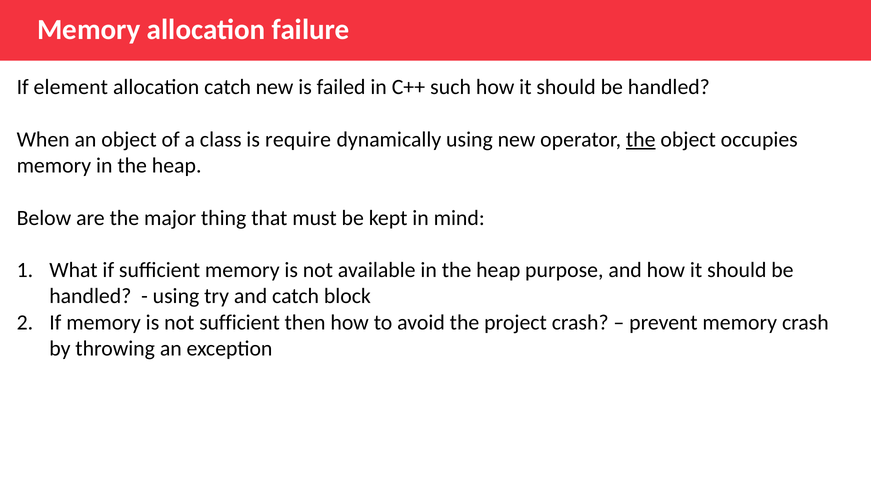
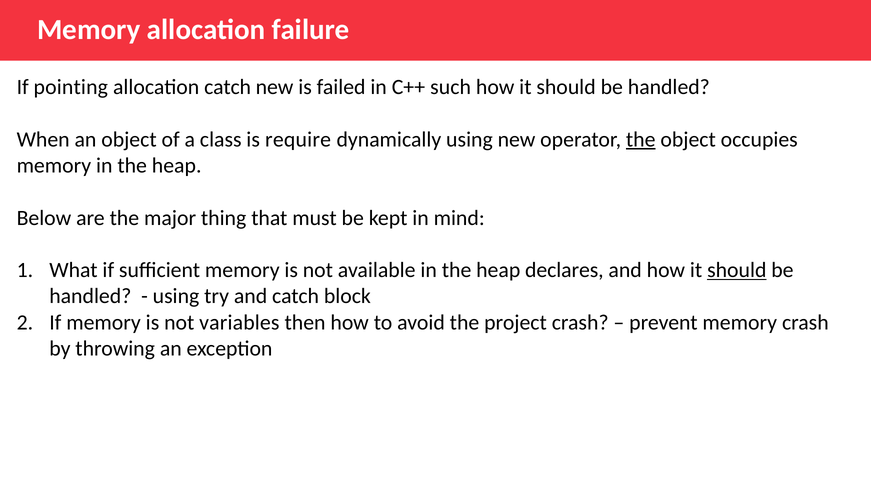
element: element -> pointing (71, 87)
purpose: purpose -> declares (564, 270)
should underline: none -> present (737, 270)
not sufficient: sufficient -> variables (239, 322)
